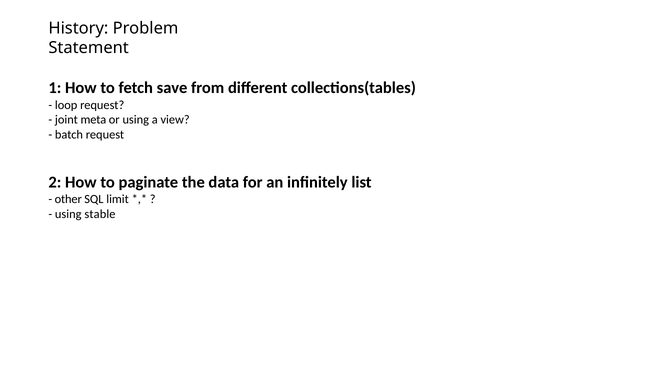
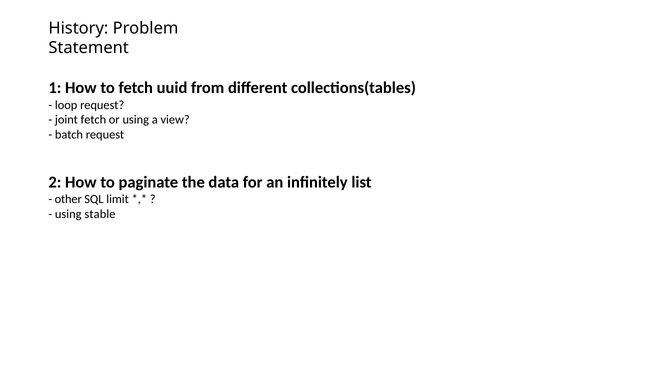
save: save -> uuid (172, 88)
joint meta: meta -> fetch (93, 120)
